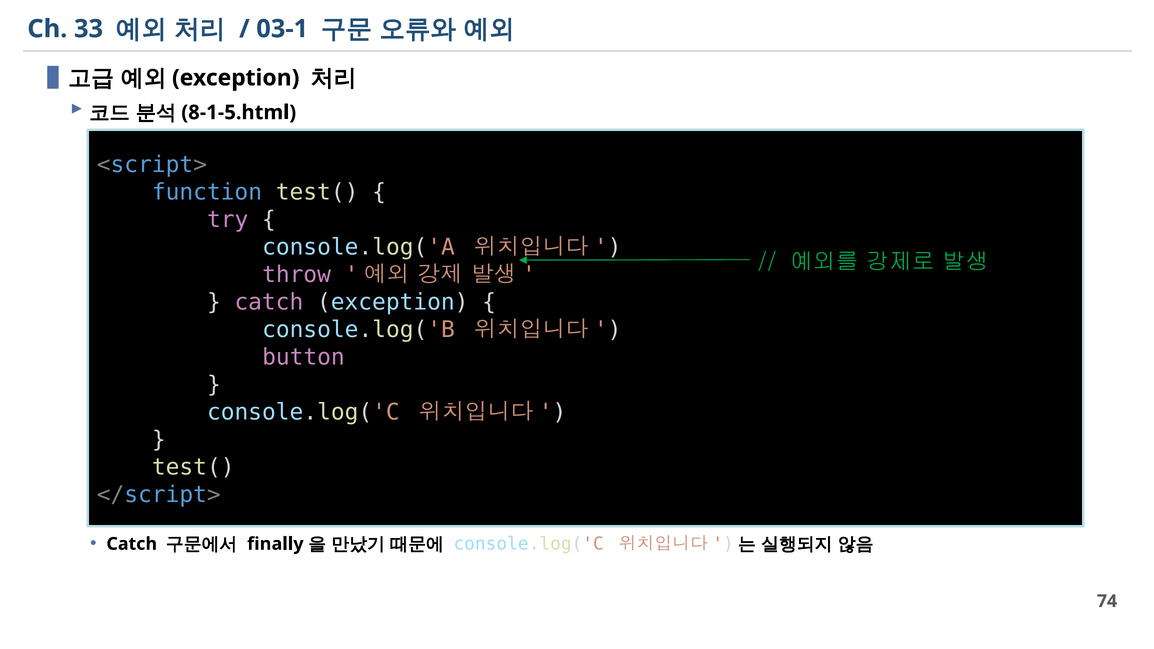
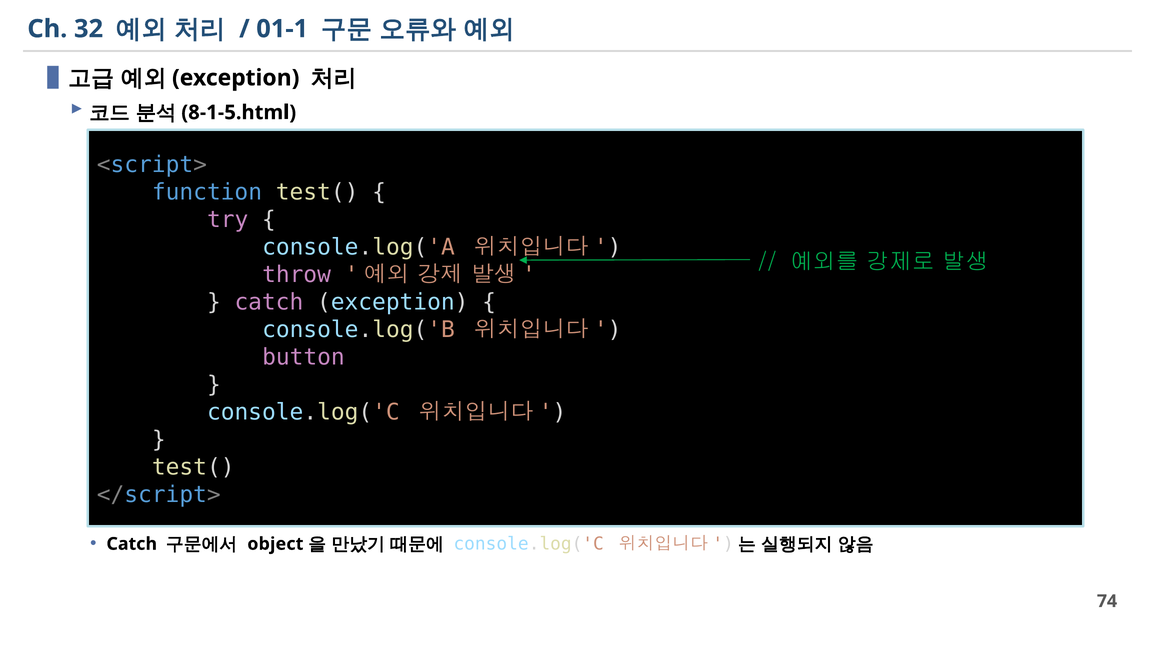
33: 33 -> 32 (89, 29)
03-1: 03-1 -> 01-1 (282, 29)
finally: finally -> object (275, 544)
